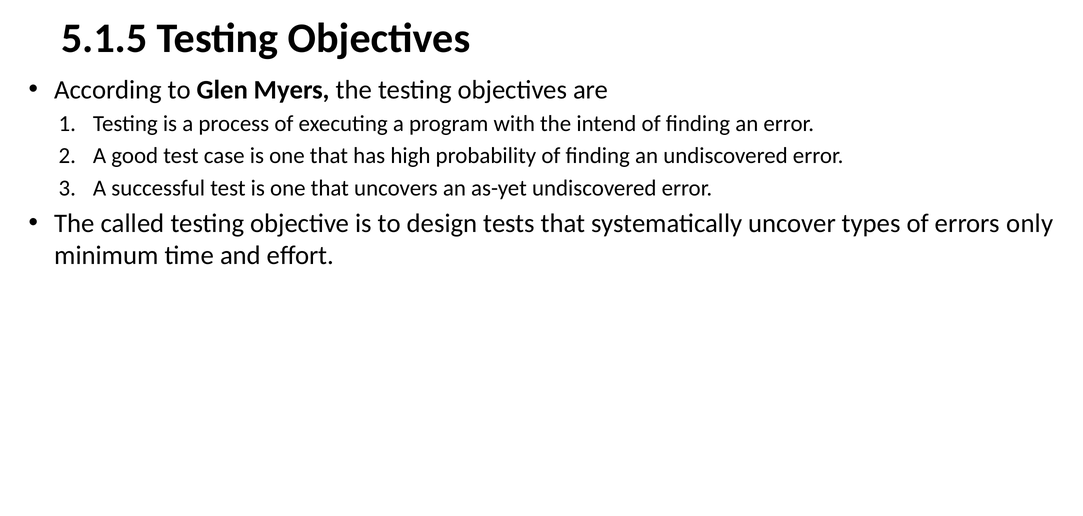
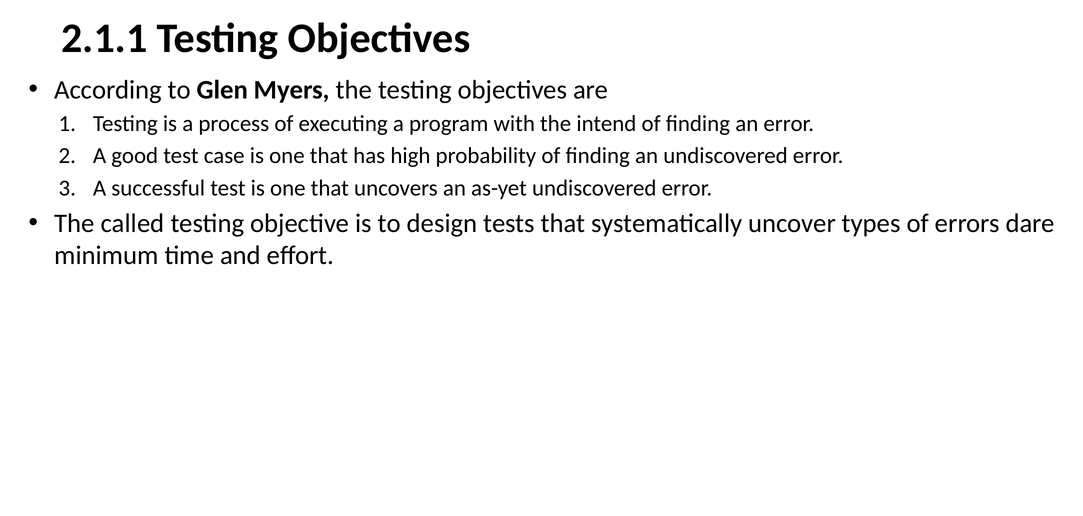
5.1.5: 5.1.5 -> 2.1.1 (104, 38)
only: only -> dare (1030, 223)
